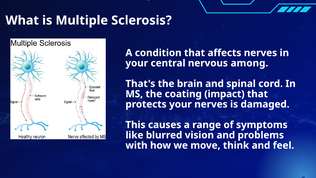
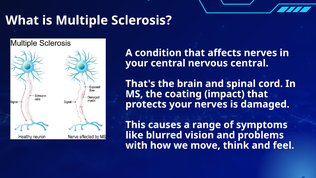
nervous among: among -> central (249, 63)
